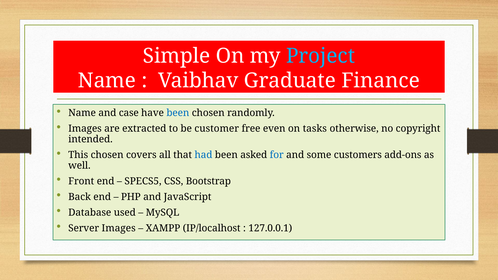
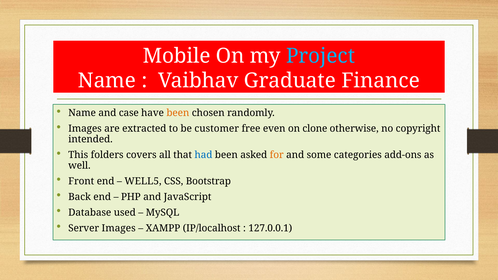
Simple: Simple -> Mobile (177, 56)
been colour: blue -> orange (178, 113)
tasks: tasks -> clone (315, 129)
This chosen: chosen -> folders (107, 155)
for colour: blue -> orange (277, 155)
customers: customers -> categories (358, 155)
SPECS5: SPECS5 -> WELL5 (143, 181)
